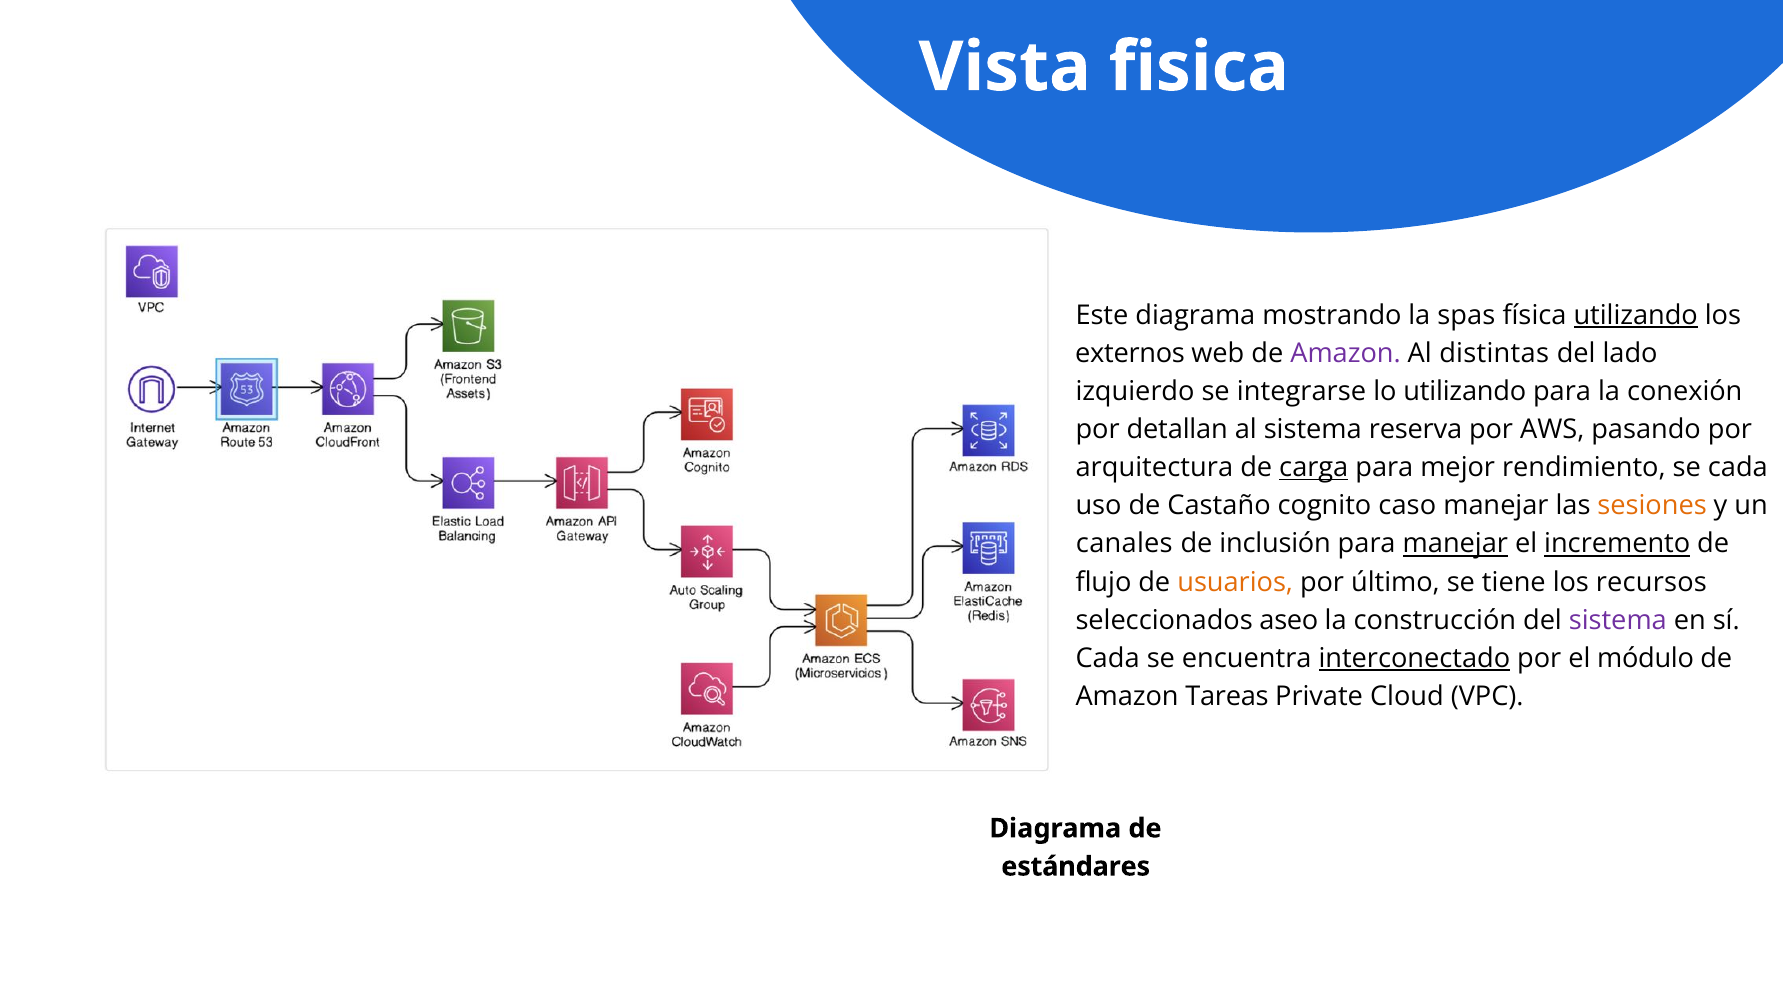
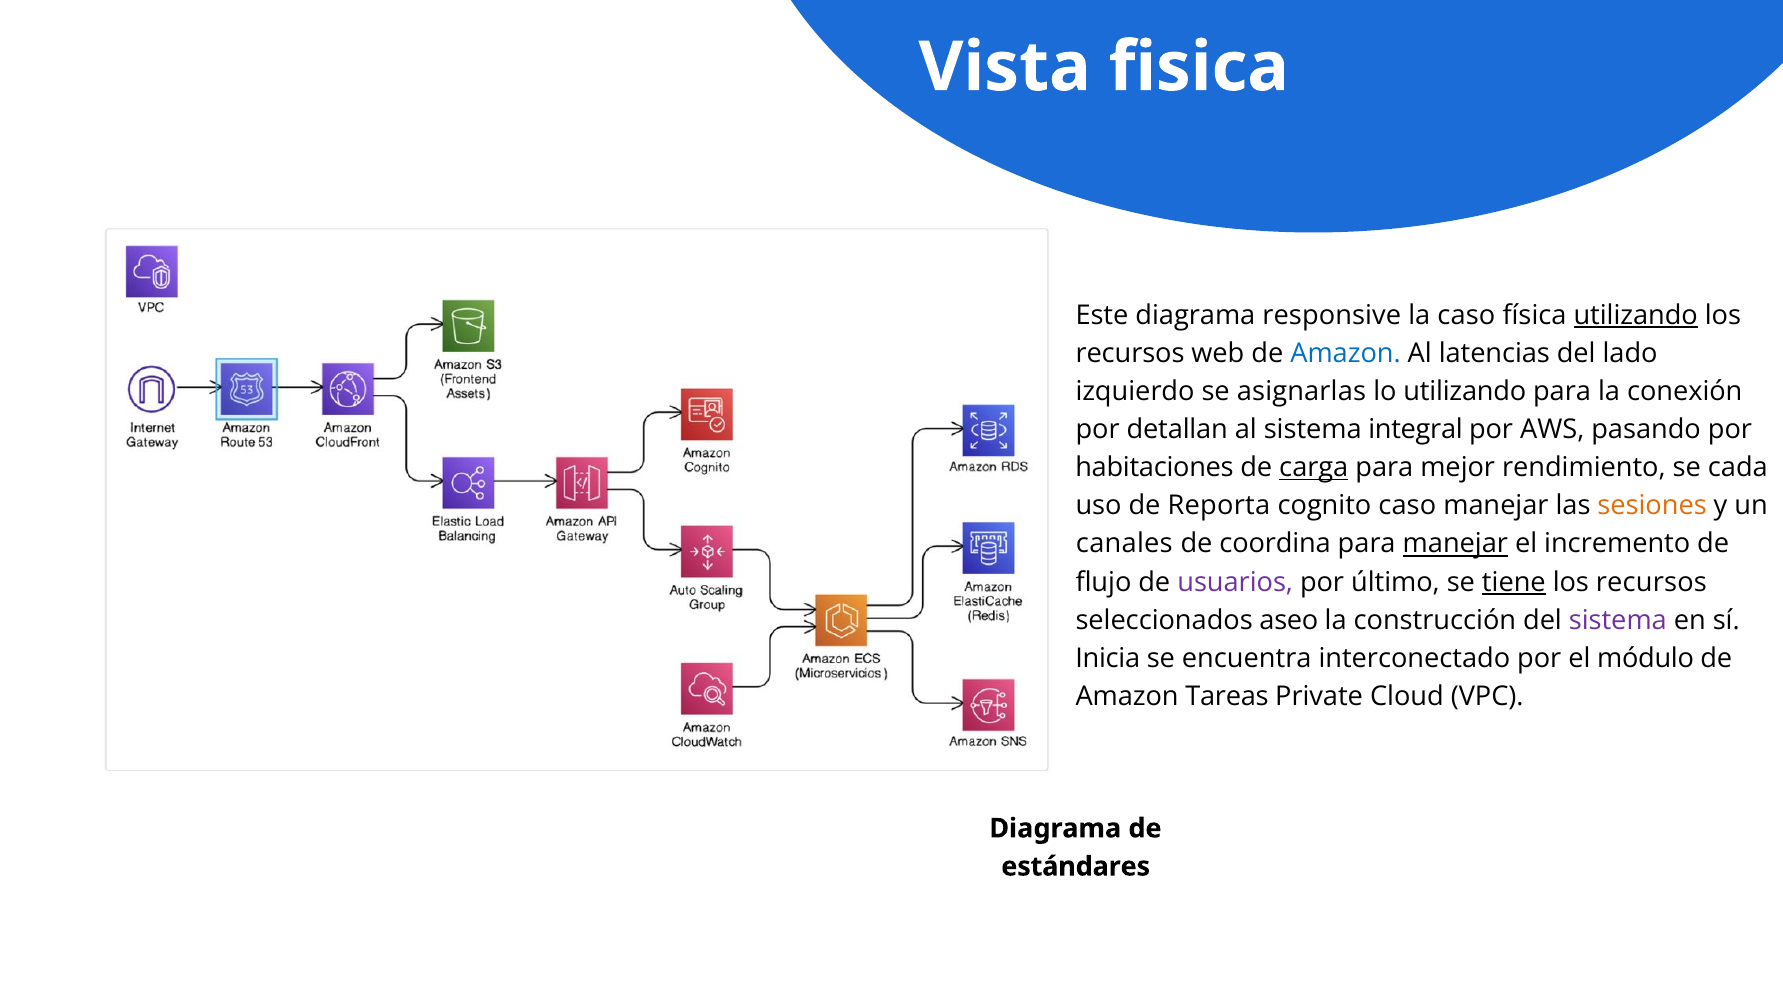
mostrando: mostrando -> responsive (1332, 315)
la spas: spas -> caso (1466, 315)
externos: externos -> recursos (1130, 353)
Amazon colour: purple -> blue (1346, 353)
distintas: distintas -> latencias (1494, 353)
integrarse: integrarse -> asignarlas (1301, 391)
reserva: reserva -> integral (1416, 430)
arquitectura: arquitectura -> habitaciones (1154, 468)
Castaño: Castaño -> Reporta (1219, 506)
inclusión: inclusión -> coordina (1275, 544)
incremento underline: present -> none (1617, 544)
usuarios colour: orange -> purple (1235, 582)
tiene underline: none -> present (1514, 582)
Cada: Cada -> Inicia (1108, 658)
interconectado underline: present -> none (1414, 658)
